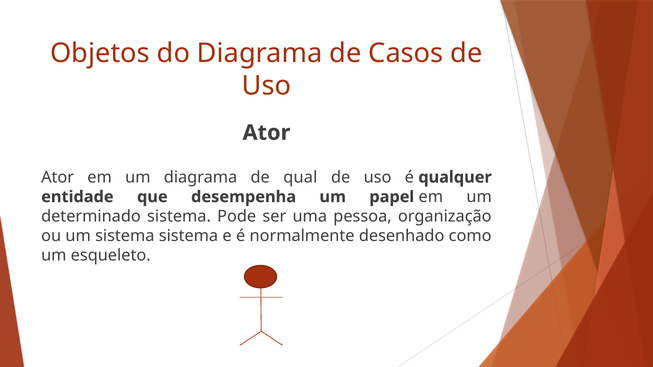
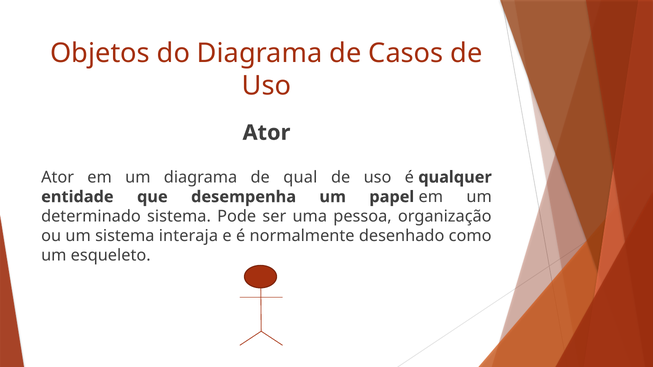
sistema sistema: sistema -> interaja (188, 236)
